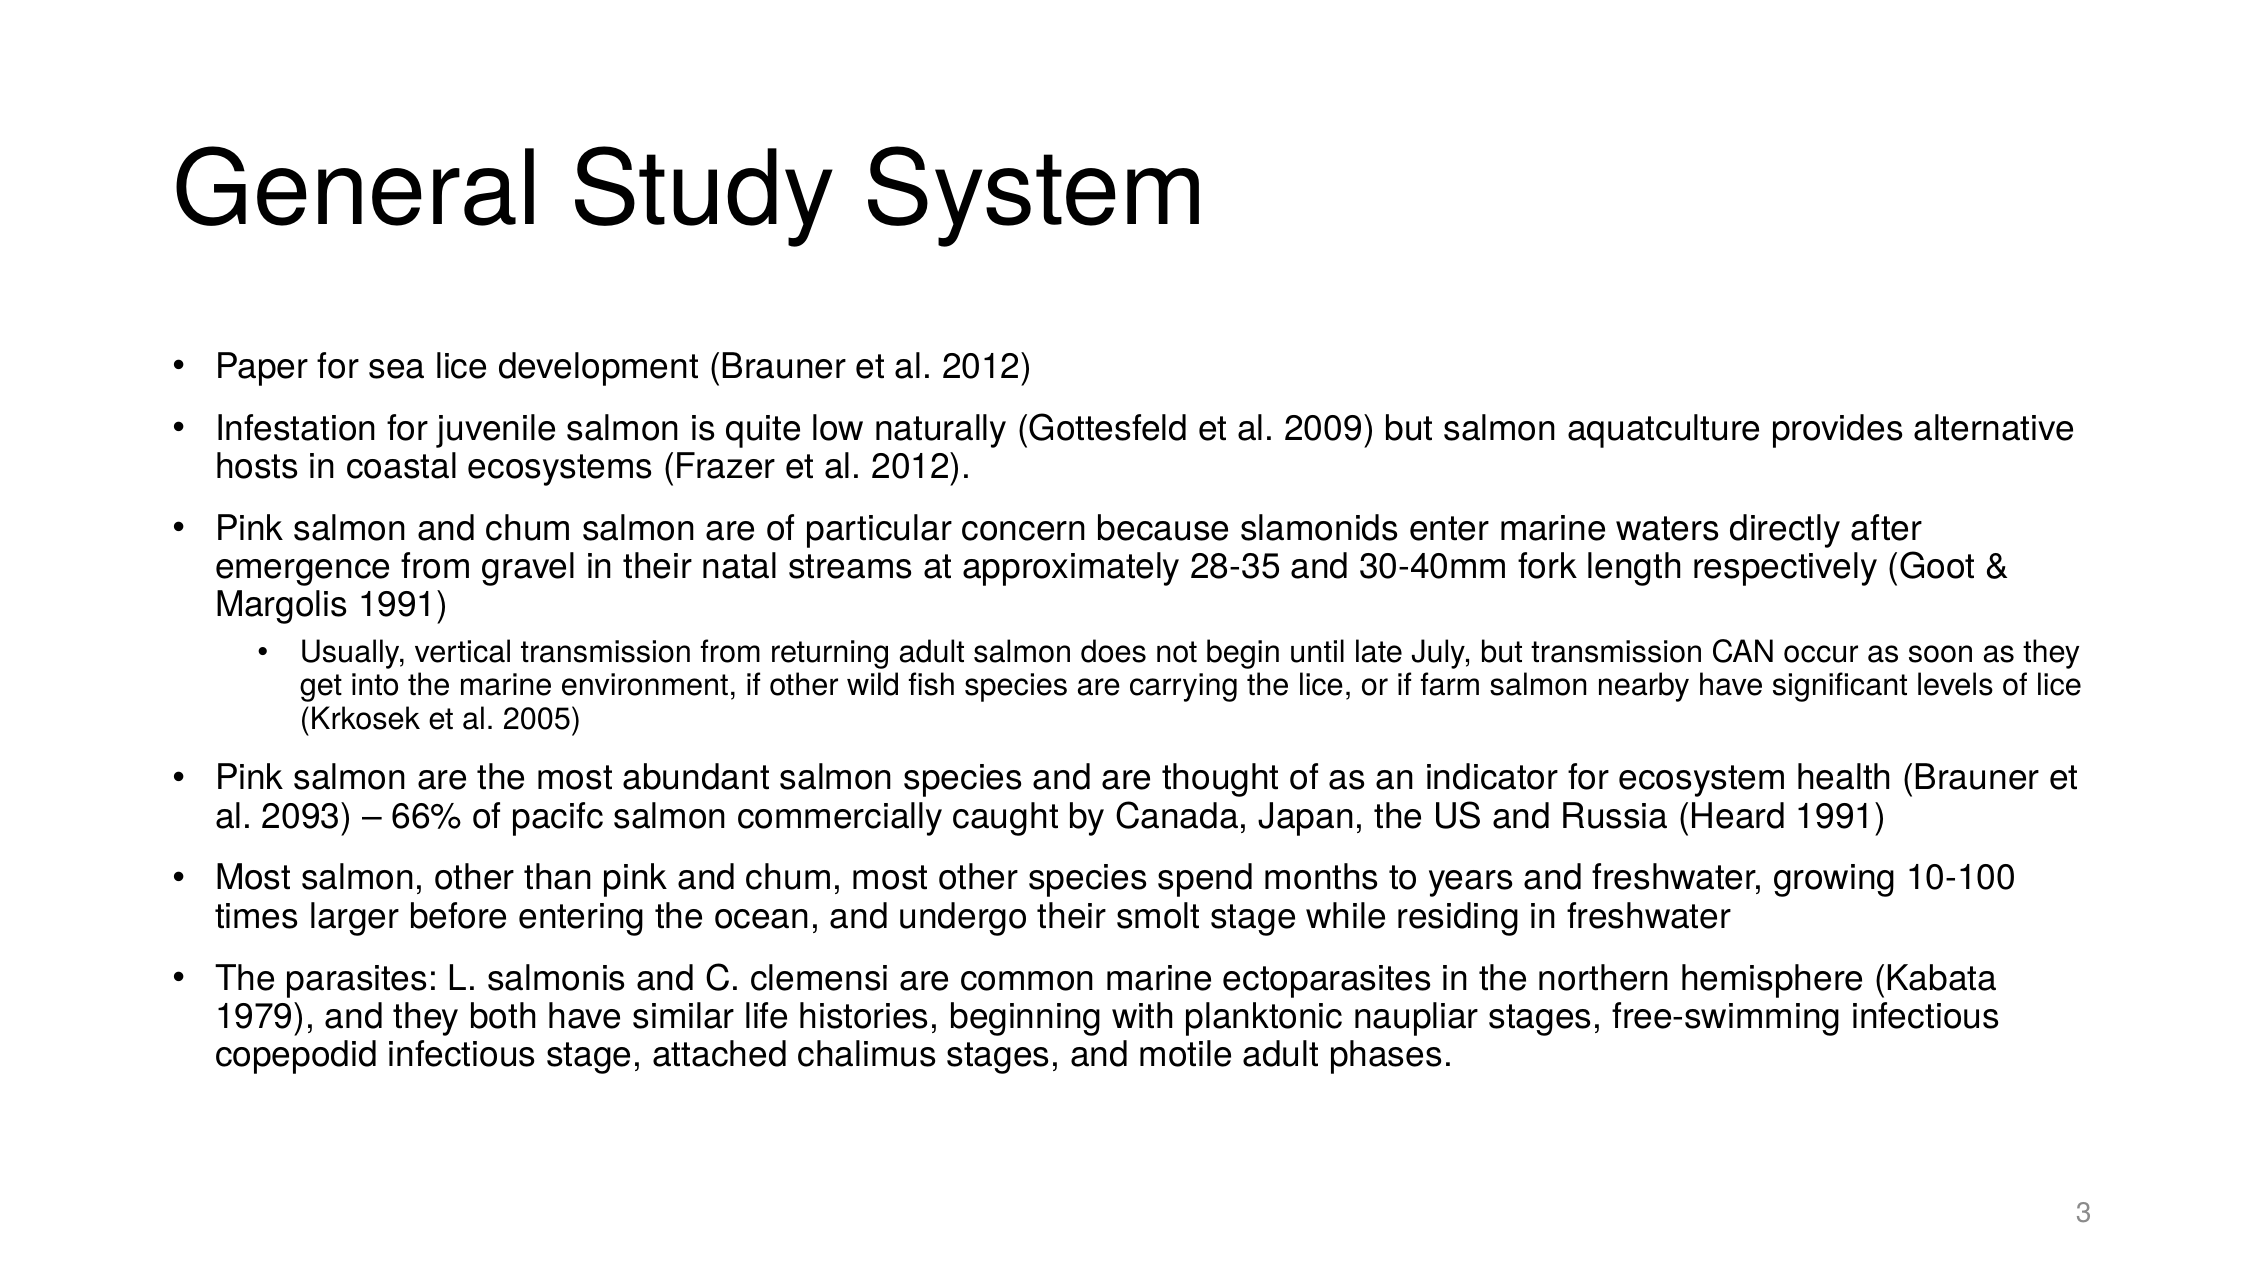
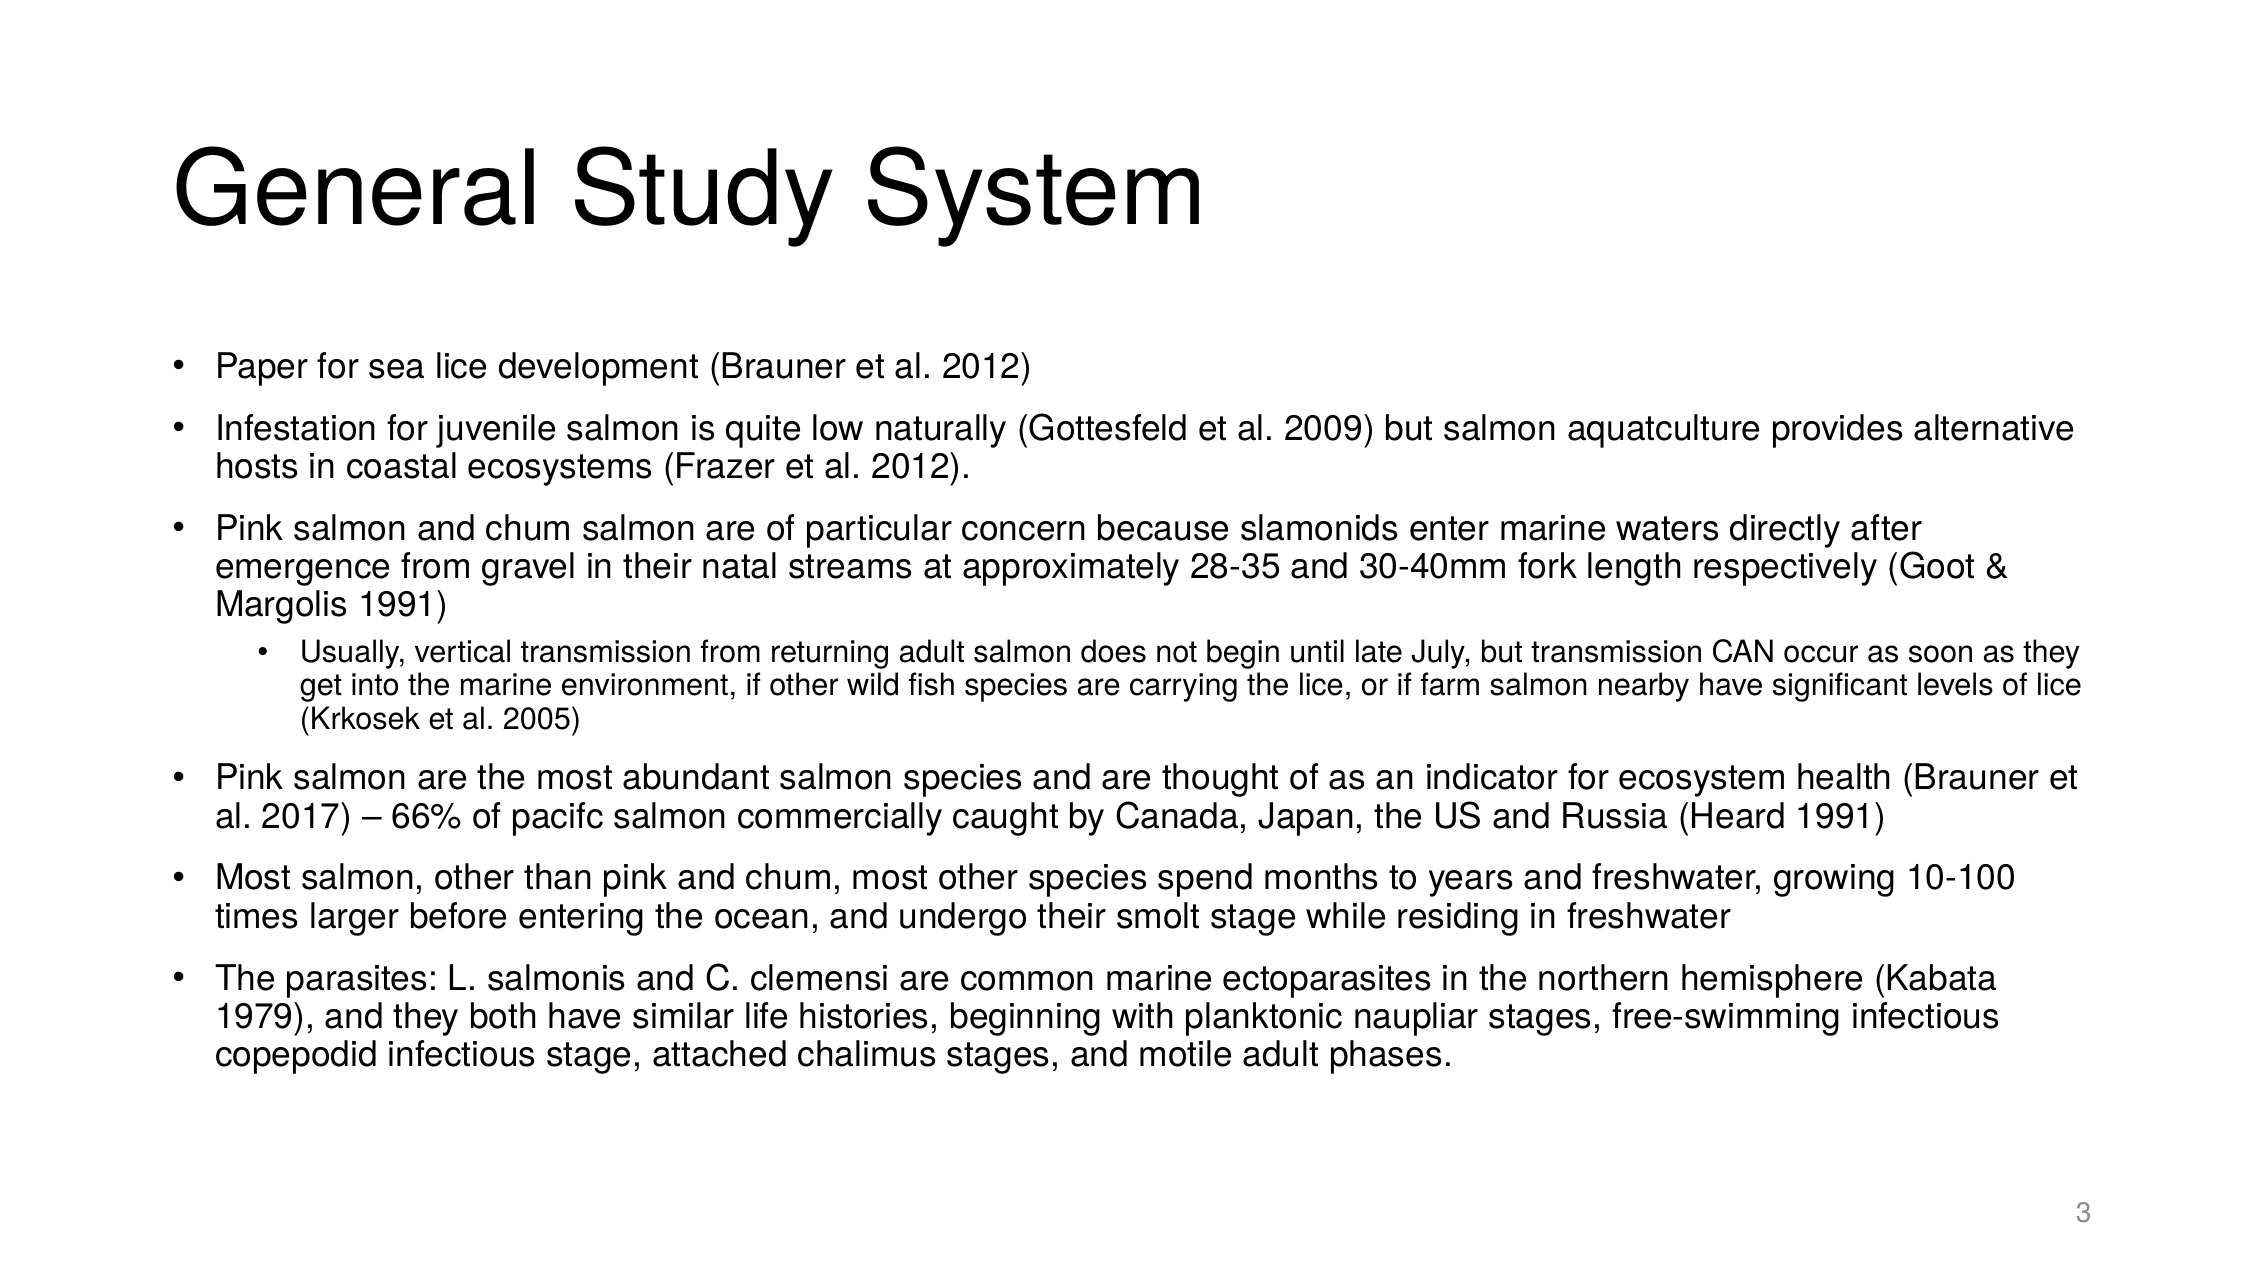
2093: 2093 -> 2017 (307, 816)
